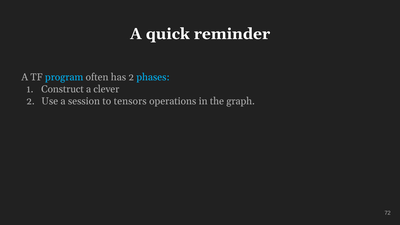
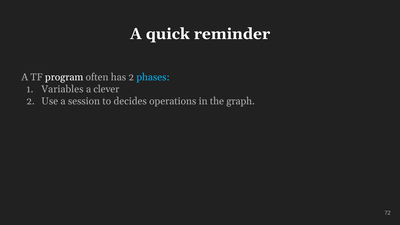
program colour: light blue -> white (64, 77)
Construct: Construct -> Variables (62, 89)
tensors: tensors -> decides (130, 101)
